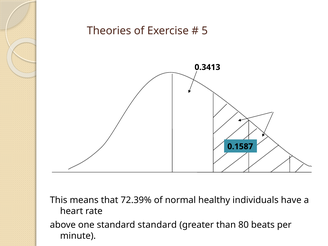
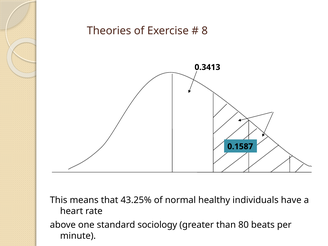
5: 5 -> 8 (205, 31)
72.39%: 72.39% -> 43.25% (136, 200)
standard standard: standard -> sociology (157, 225)
